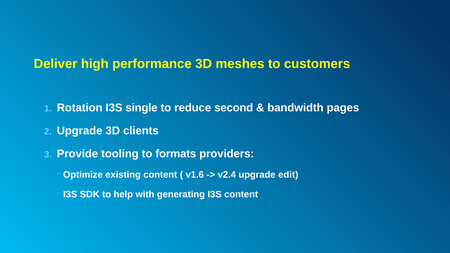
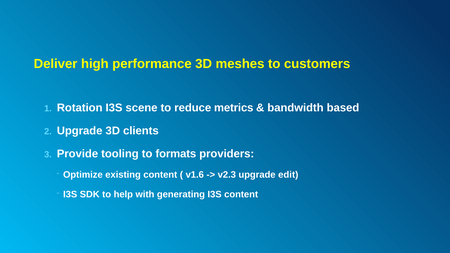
single: single -> scene (142, 108)
second: second -> metrics (234, 108)
pages: pages -> based (343, 108)
v2.4: v2.4 -> v2.3 (227, 175)
